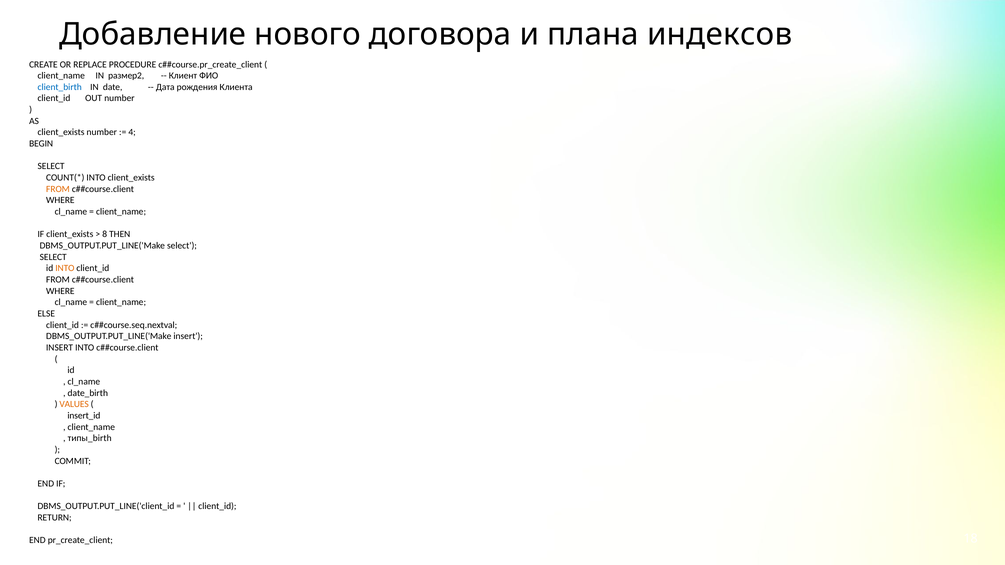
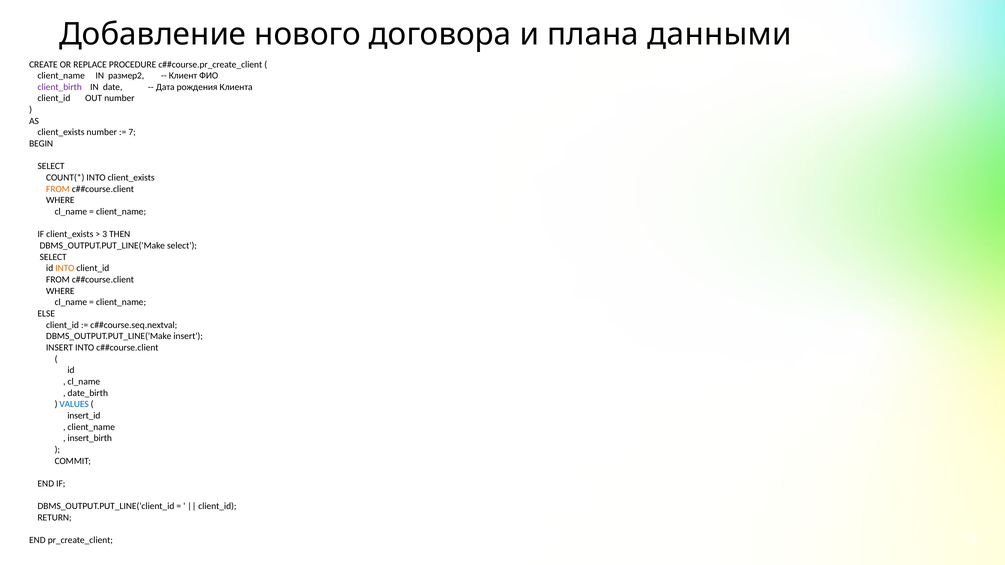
индексов: индексов -> данными (720, 34)
client_birth colour: blue -> purple (60, 87)
4: 4 -> 7 (132, 132)
8: 8 -> 3 (105, 234)
VALUES colour: orange -> blue (74, 405)
типы_birth: типы_birth -> insert_birth (90, 439)
